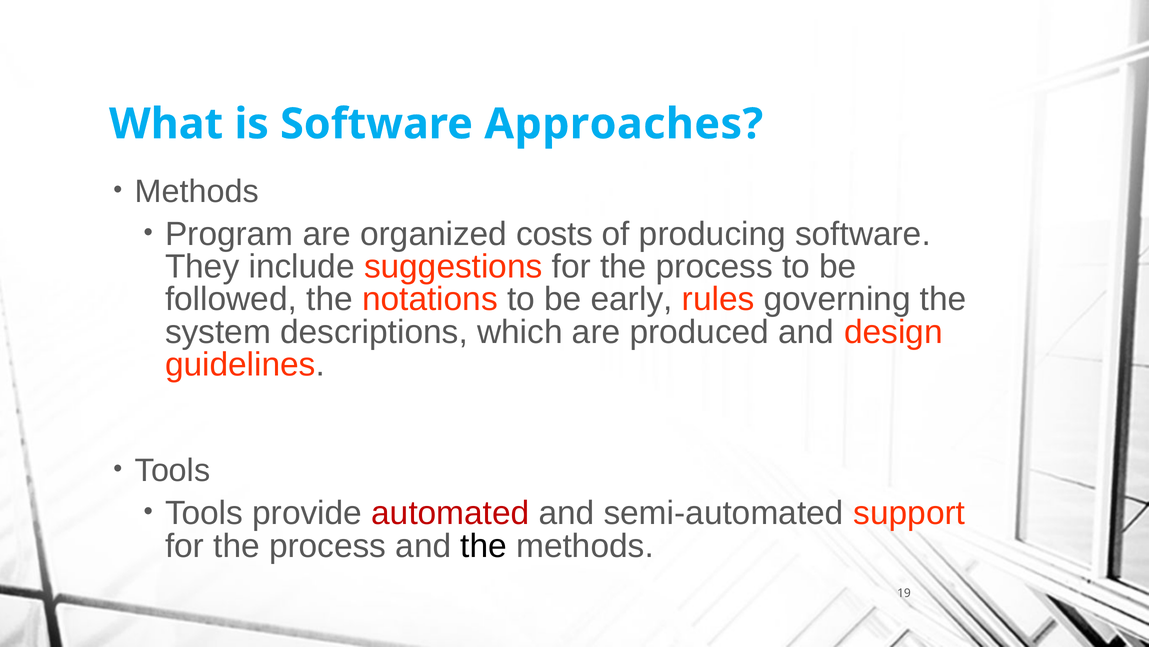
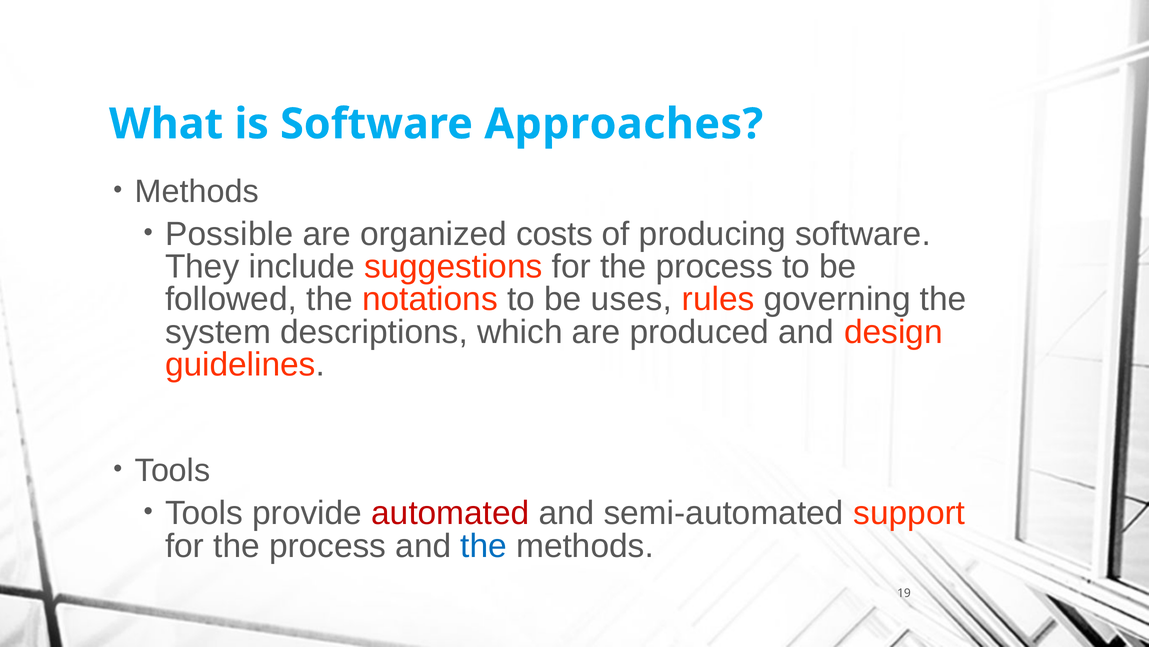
Program: Program -> Possible (229, 234)
early: early -> uses (631, 299)
the colour: black -> blue (484, 546)
